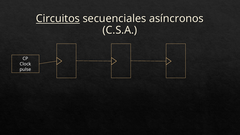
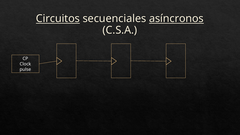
asíncronos underline: none -> present (176, 19)
